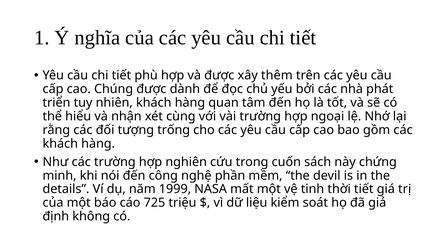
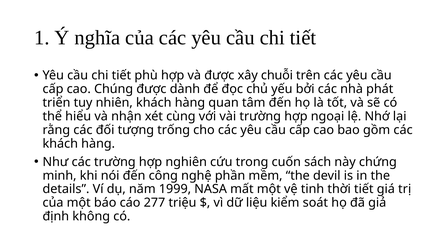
thêm: thêm -> chuỗi (277, 76)
725: 725 -> 277 (154, 203)
